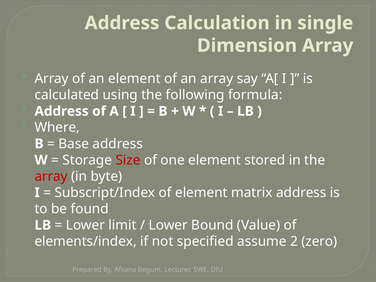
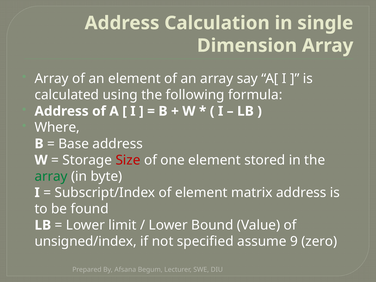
array colour: red -> green (51, 176)
elements/index: elements/index -> unsigned/index (86, 241)
2: 2 -> 9 (294, 241)
